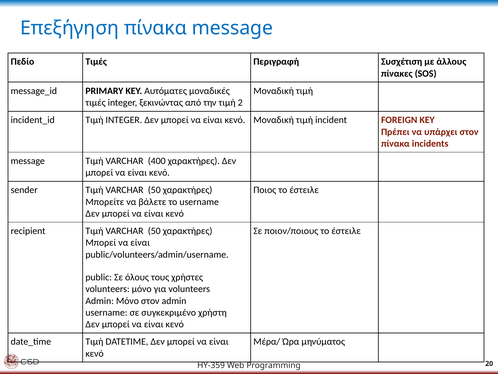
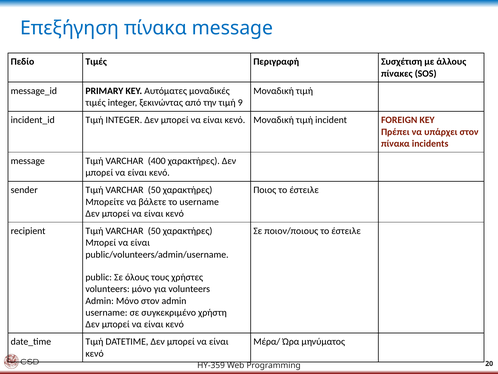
2: 2 -> 9 (240, 103)
